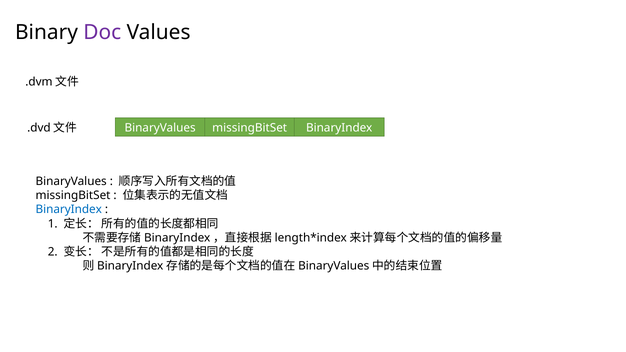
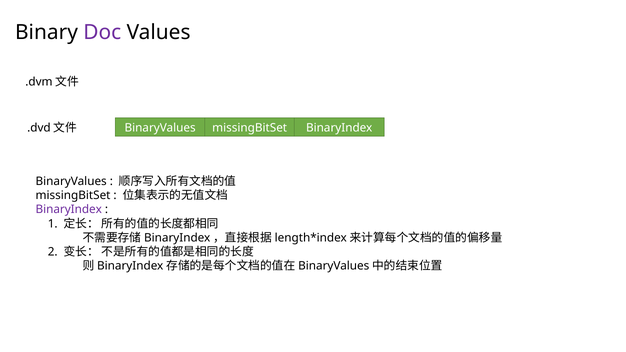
BinaryIndex colour: blue -> purple (69, 210)
